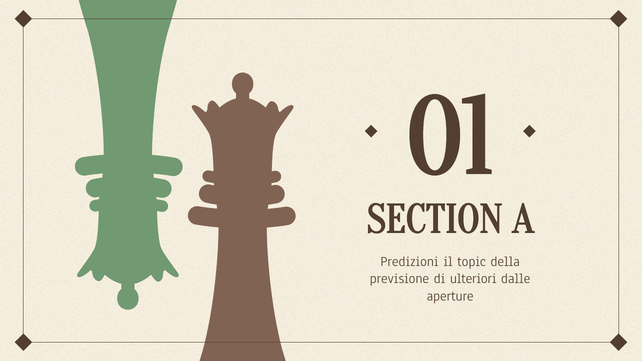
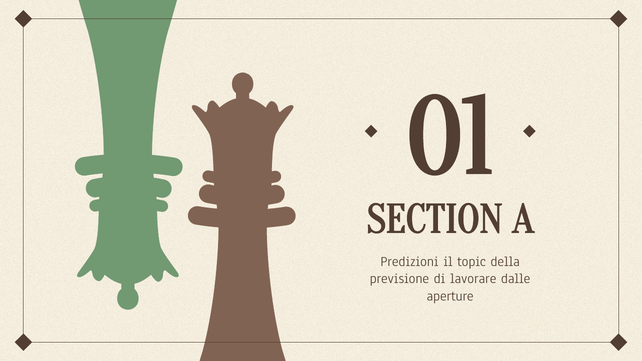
ulteriori: ulteriori -> lavorare (473, 279)
